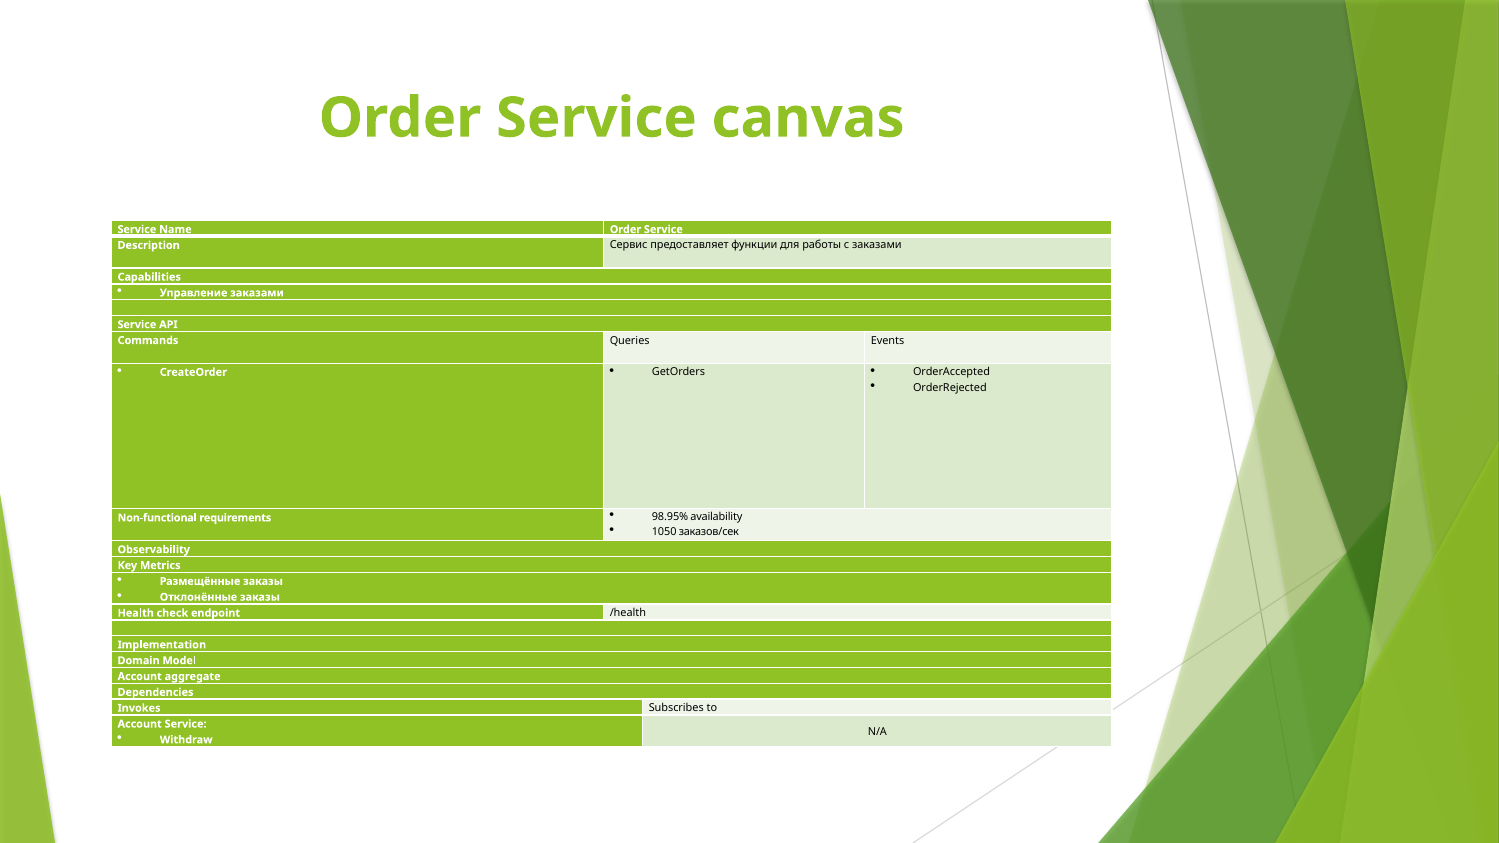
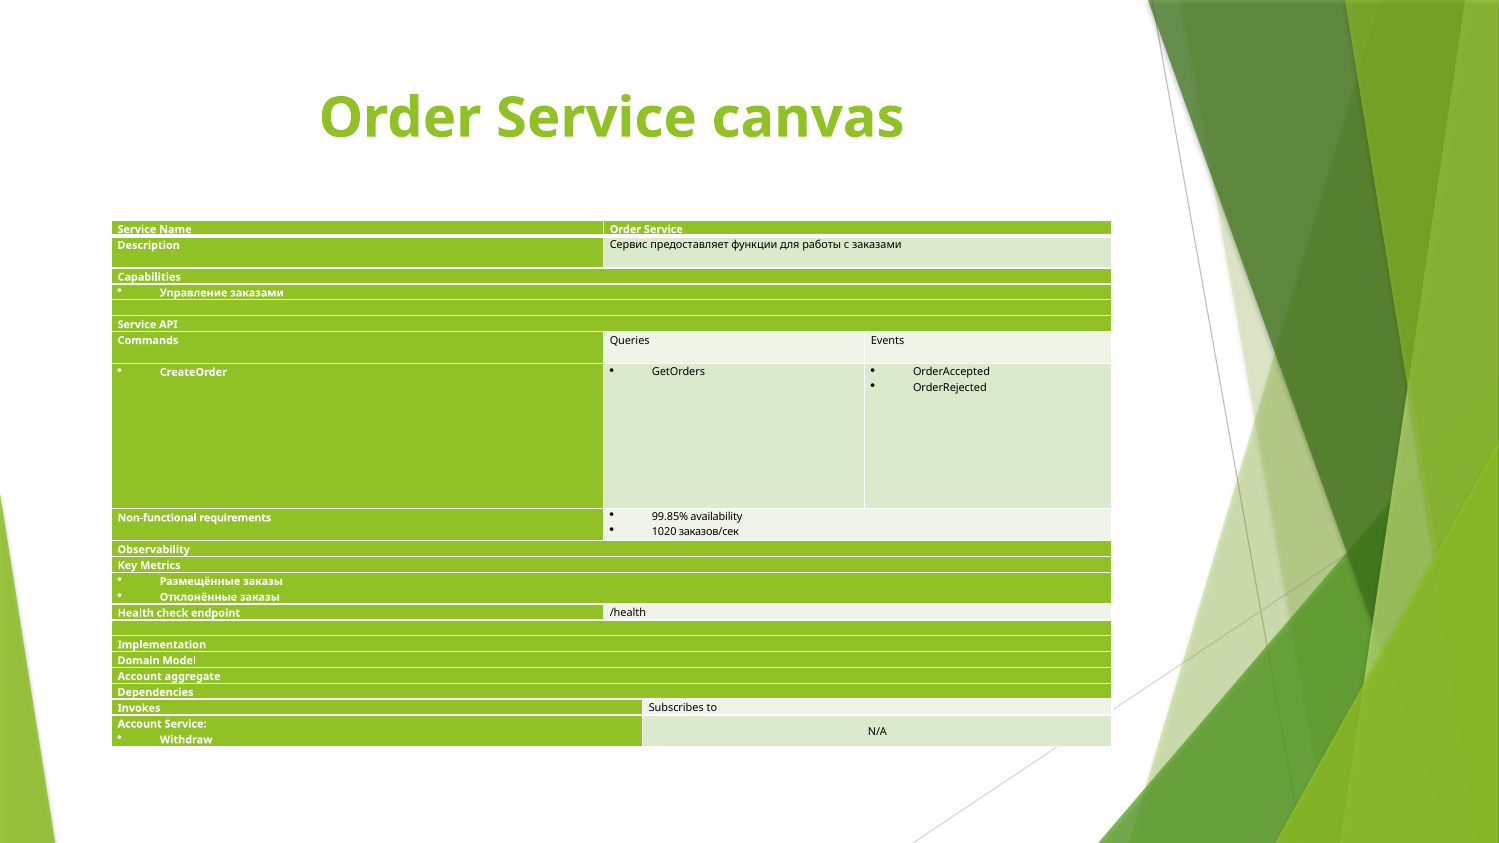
98.95%: 98.95% -> 99.85% (670, 517)
1050: 1050 -> 1020 (664, 532)
